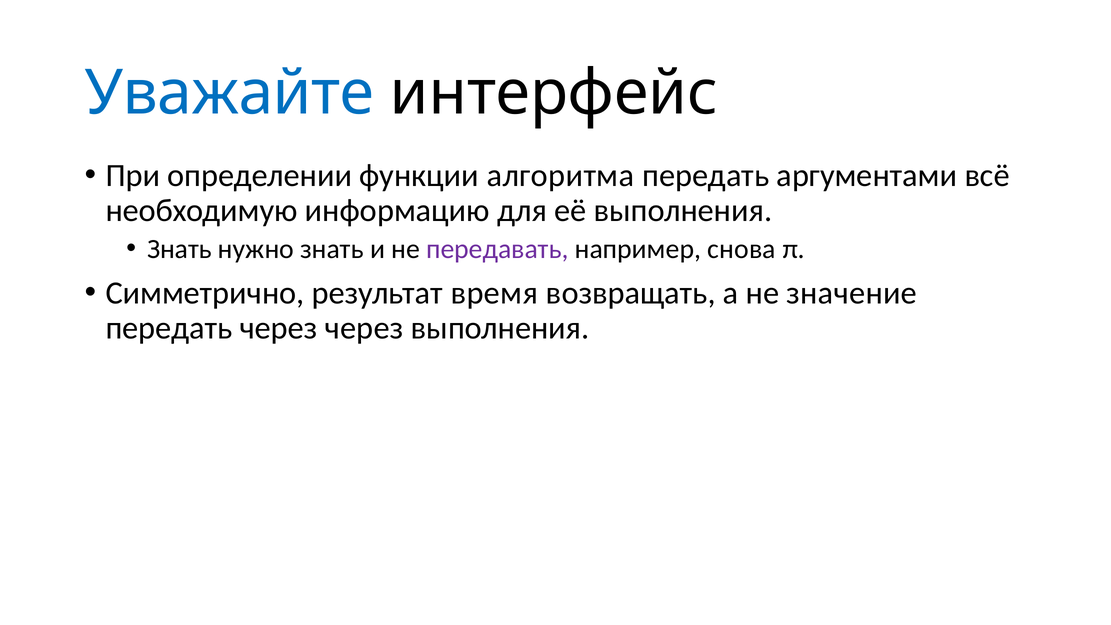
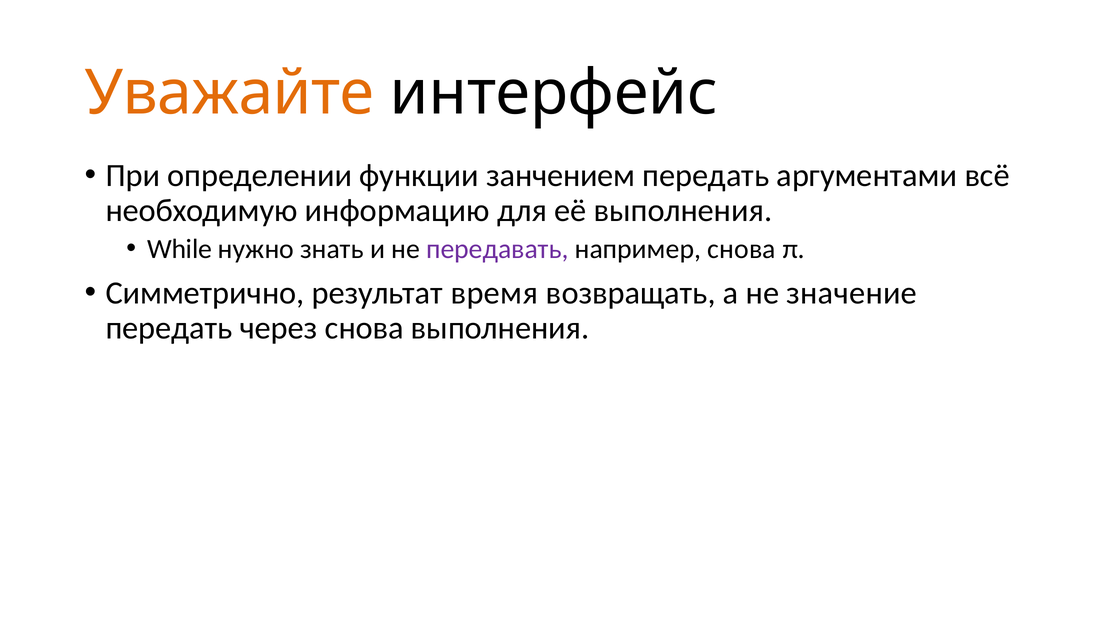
Уважайте colour: blue -> orange (229, 93)
алгоритма: алгоритма -> занчением (561, 176)
Знать: Знать -> While (180, 249)
через через: через -> снова (364, 328)
